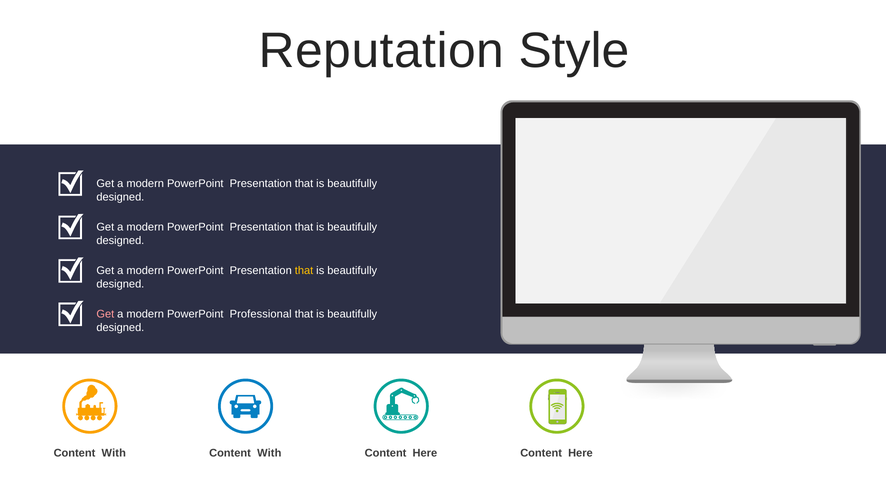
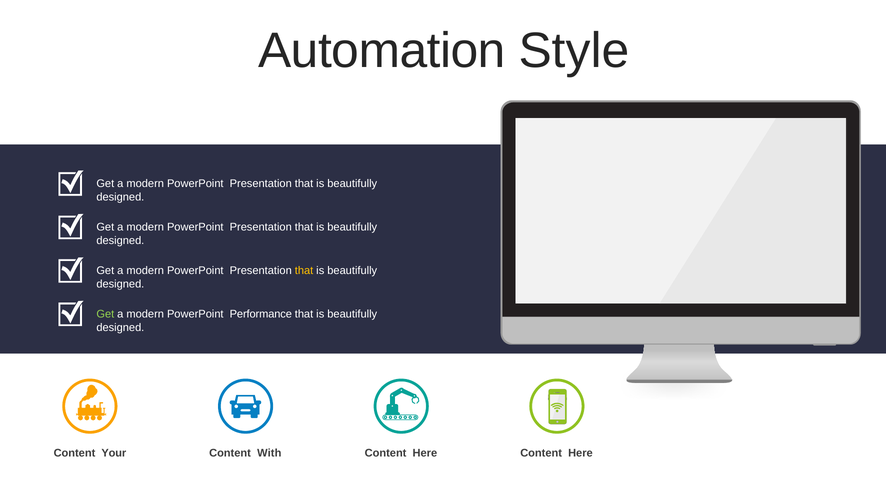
Reputation: Reputation -> Automation (382, 51)
Get colour: pink -> light green (105, 314)
Professional: Professional -> Performance (261, 314)
With: With -> Your (114, 453)
